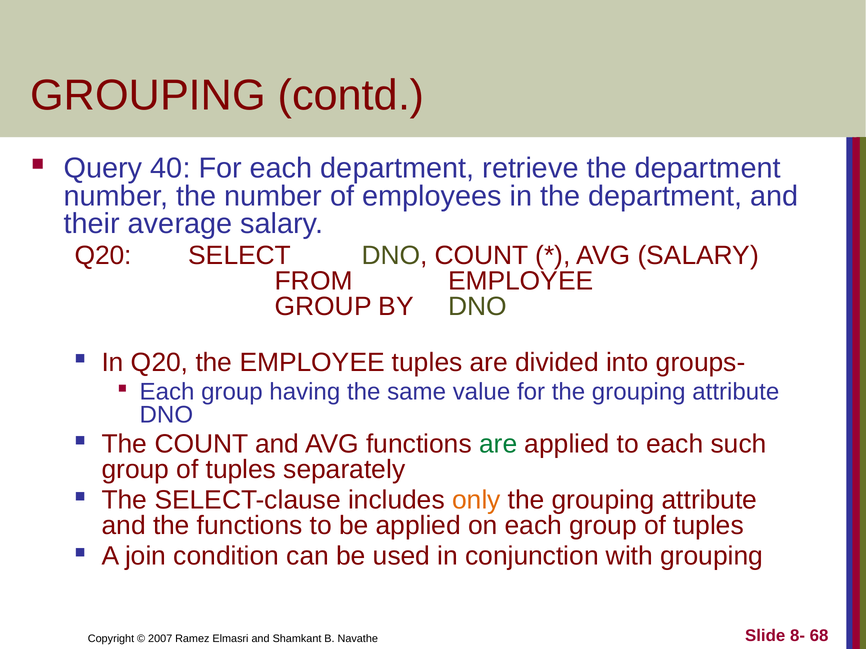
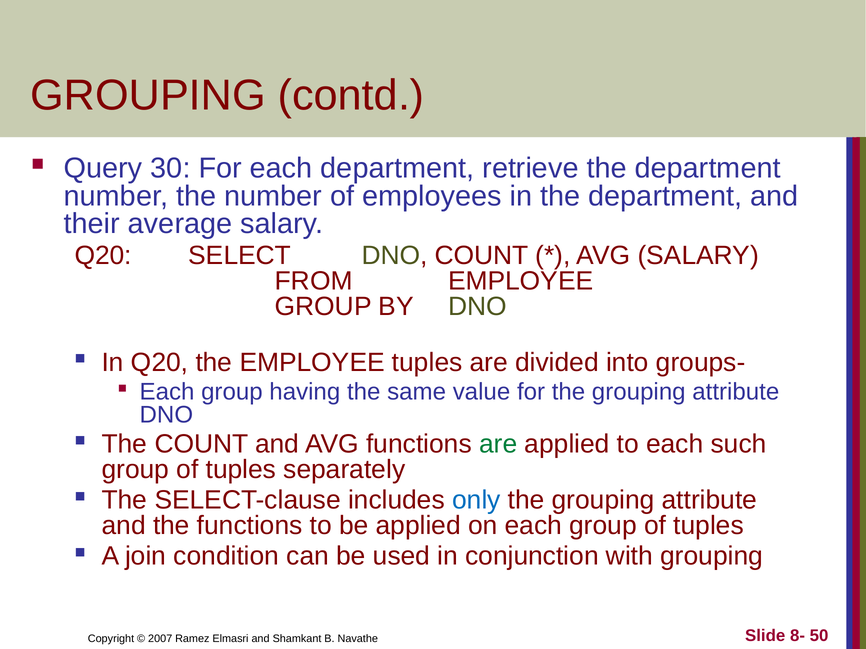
40: 40 -> 30 (170, 169)
only colour: orange -> blue (476, 501)
68: 68 -> 50 (819, 636)
